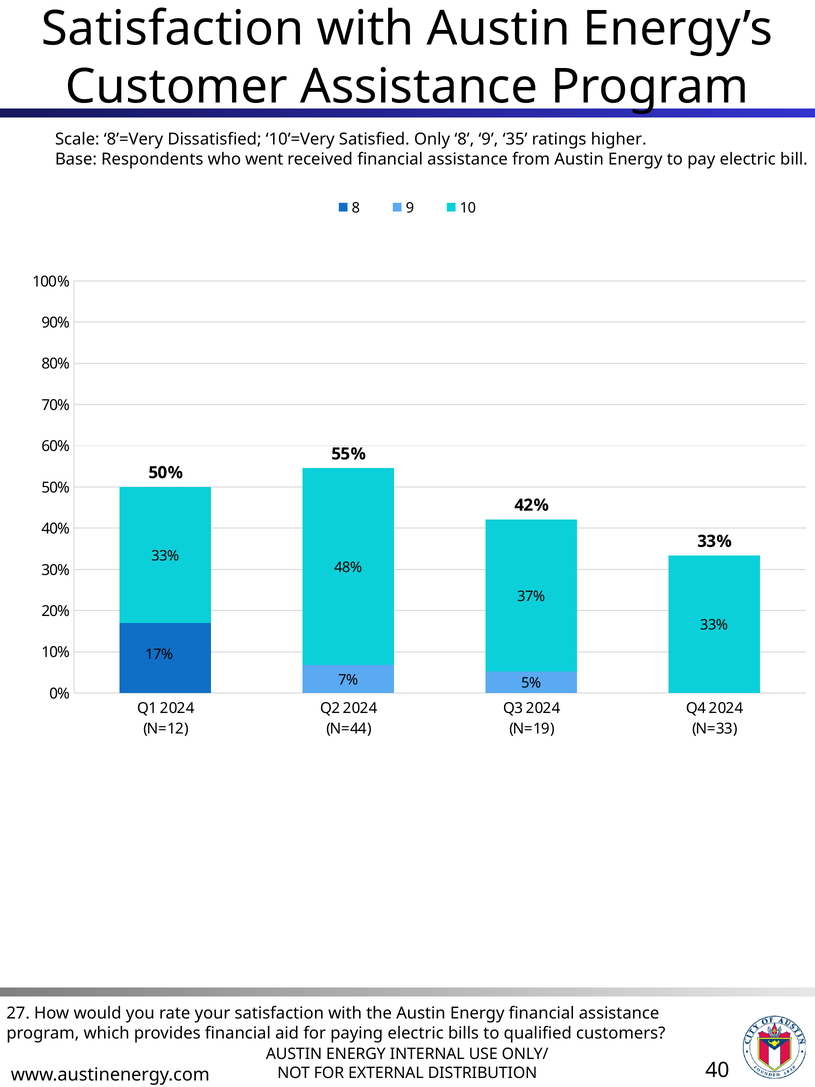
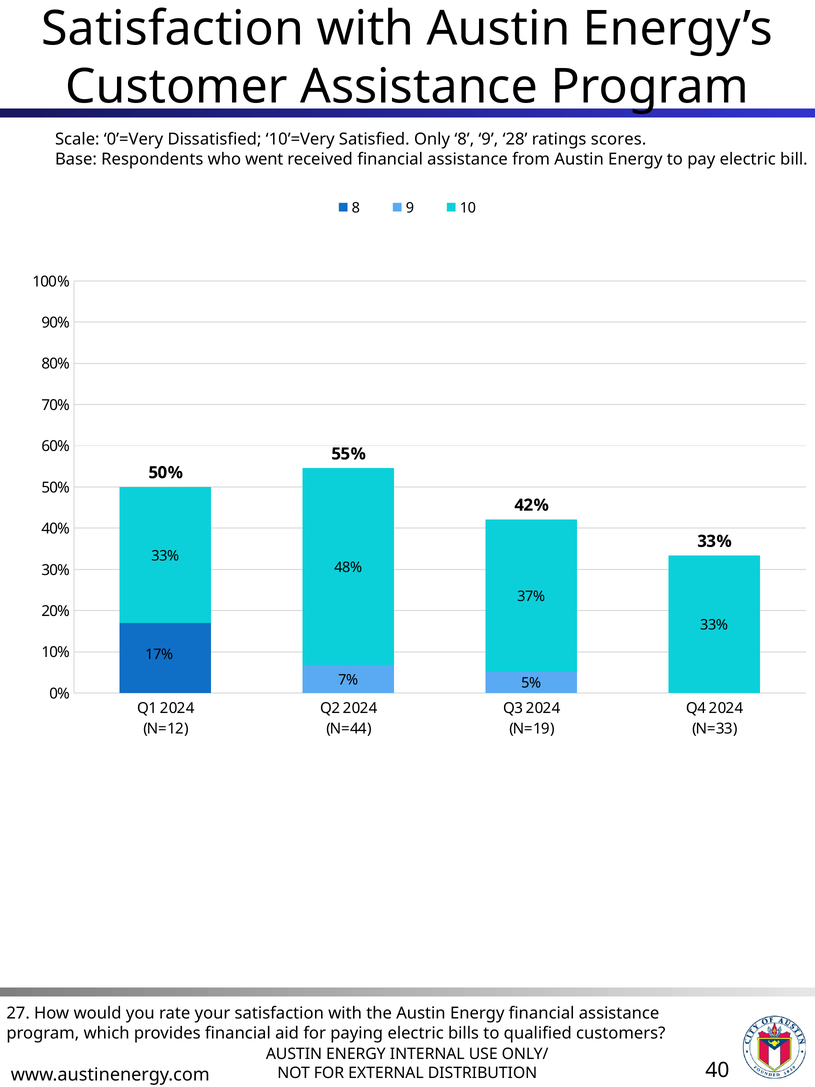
8’=Very: 8’=Very -> 0’=Very (134, 139)
35: 35 -> 28 (515, 139)
higher: higher -> scores (619, 139)
